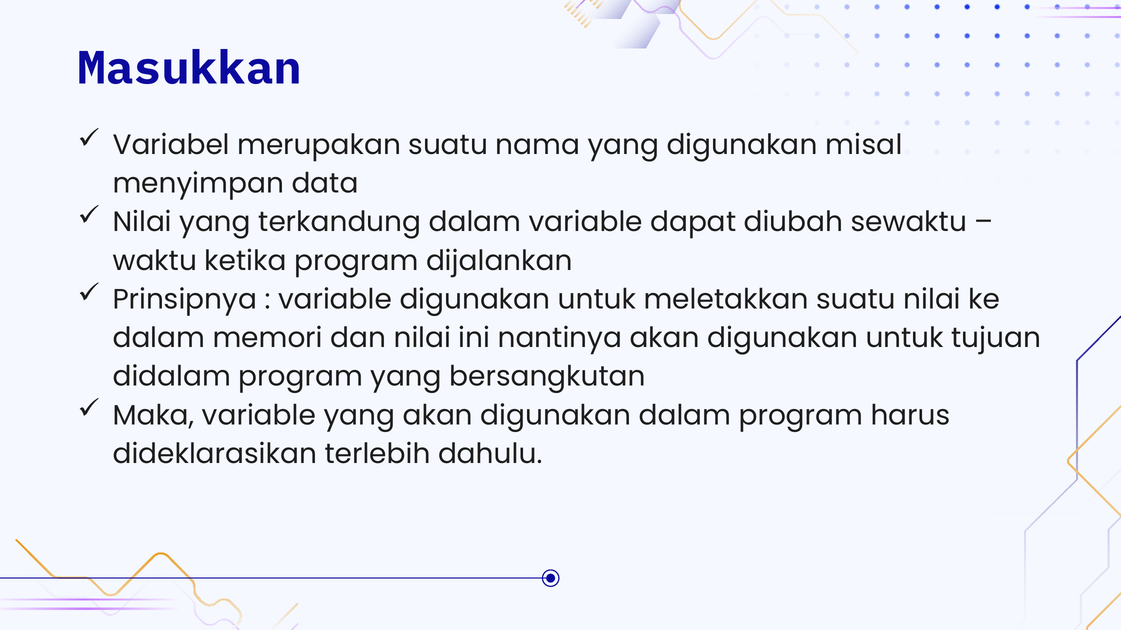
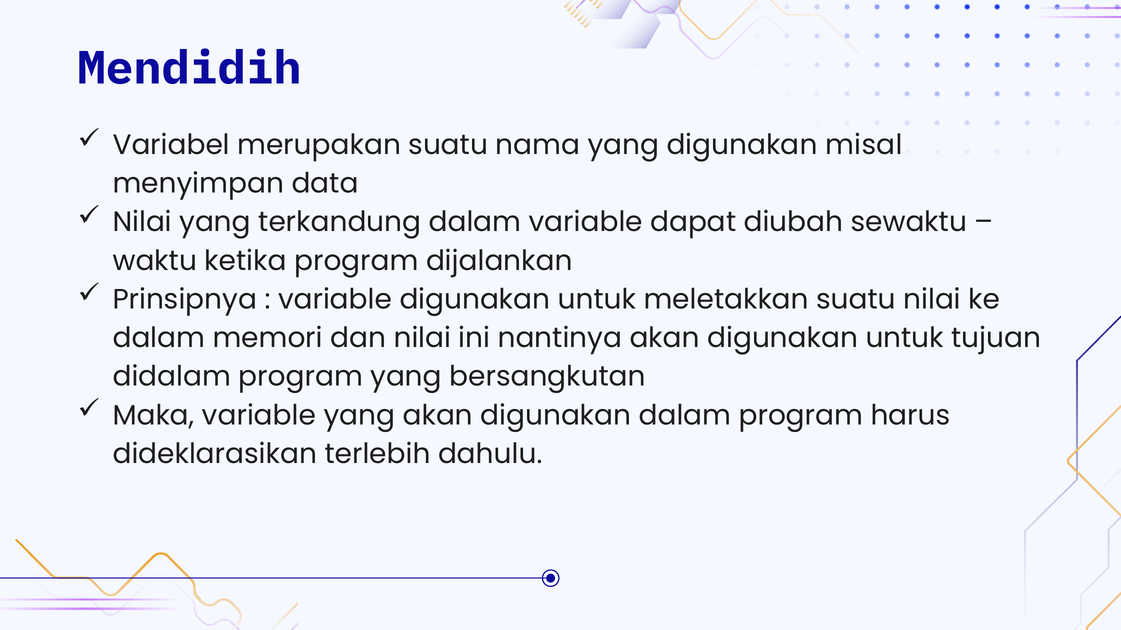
Masukkan: Masukkan -> Mendidih (190, 69)
